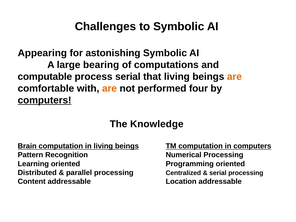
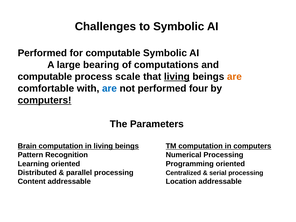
Appearing: Appearing -> Performed (42, 53)
for astonishing: astonishing -> computable (113, 53)
process serial: serial -> scale (128, 77)
living underline: none -> present (177, 77)
are colour: orange -> blue (109, 88)
Knowledge: Knowledge -> Parameters (157, 124)
